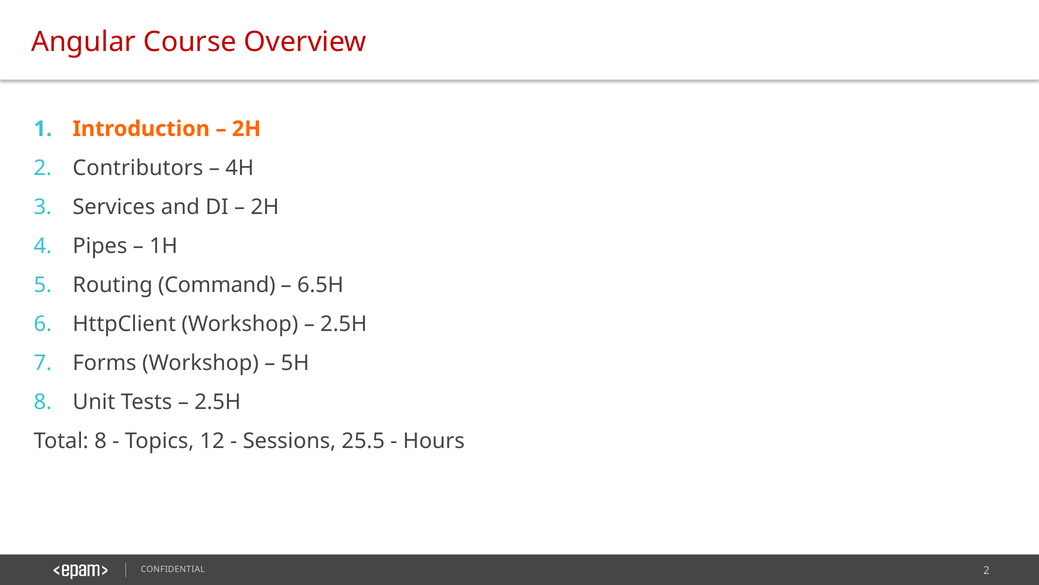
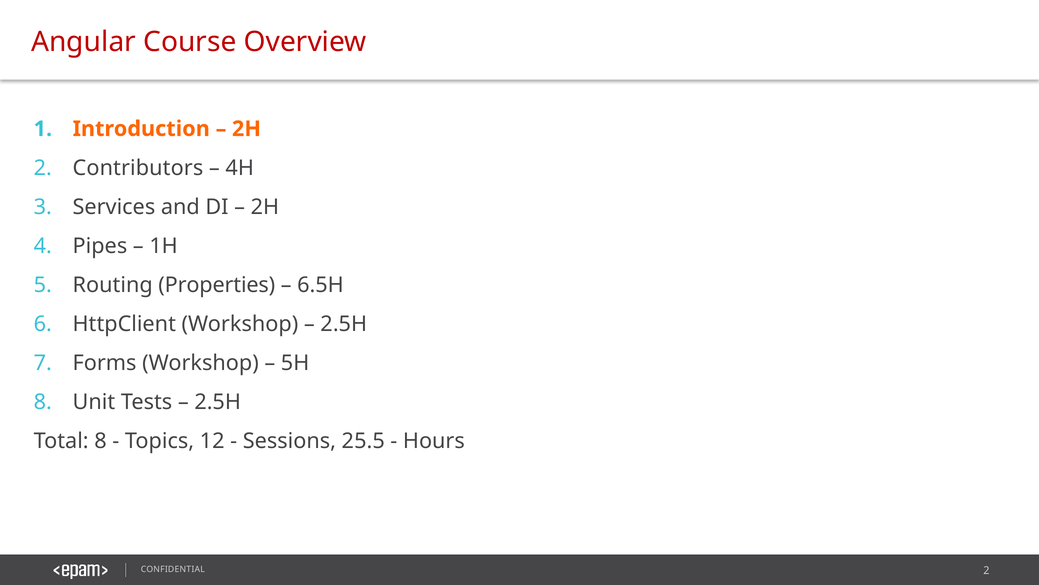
Command: Command -> Properties (217, 285)
